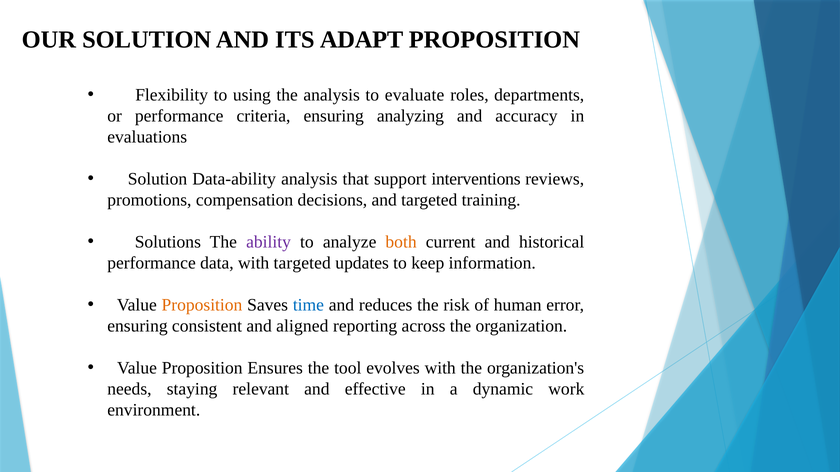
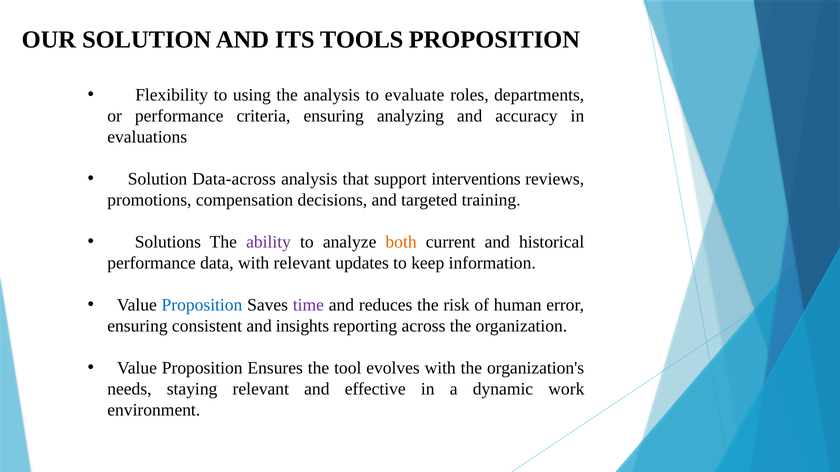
ADAPT: ADAPT -> TOOLS (362, 40)
Data-ability: Data-ability -> Data-across (234, 179)
with targeted: targeted -> relevant (302, 263)
Proposition colour: orange -> blue (202, 305)
time colour: blue -> purple (308, 305)
aligned: aligned -> insights (302, 326)
